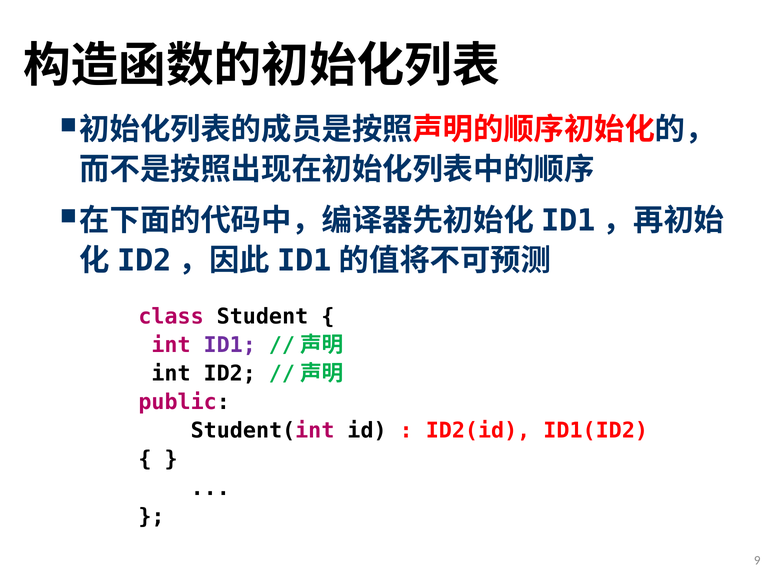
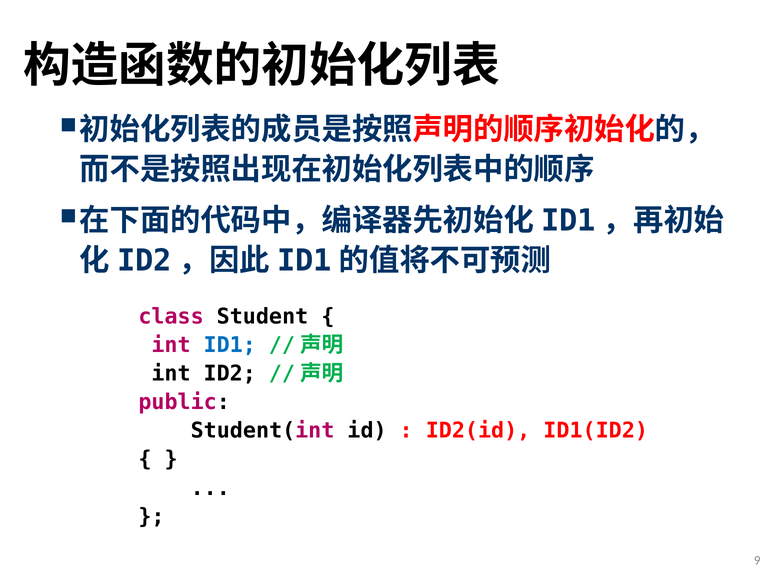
ID1 colour: purple -> blue (230, 345)
